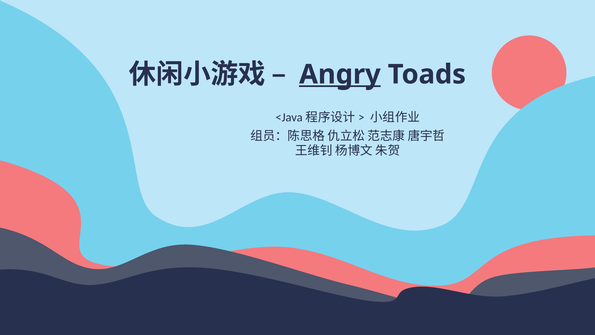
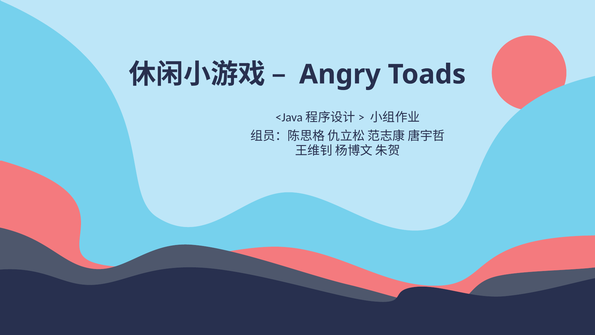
Angry underline: present -> none (340, 74)
